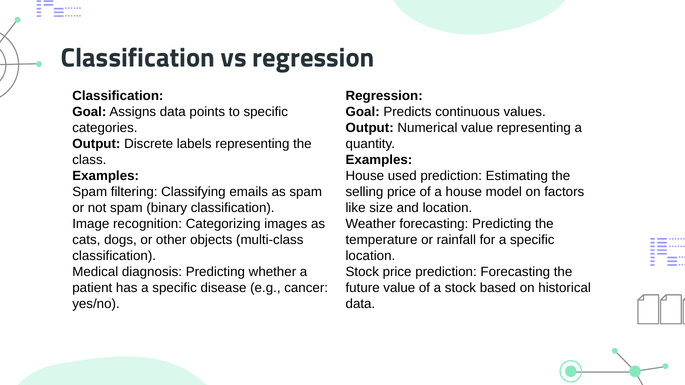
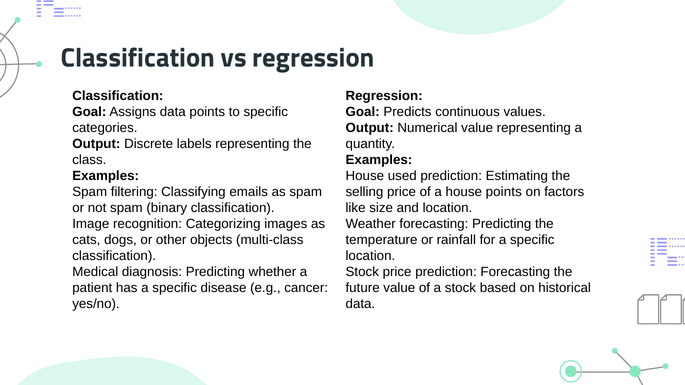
house model: model -> points (504, 192)
